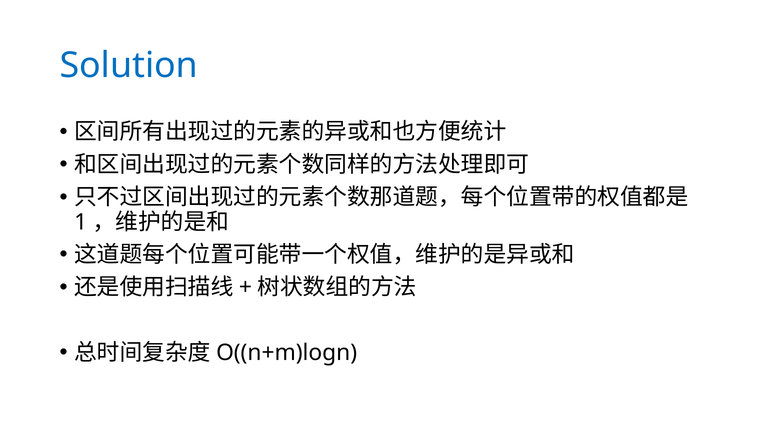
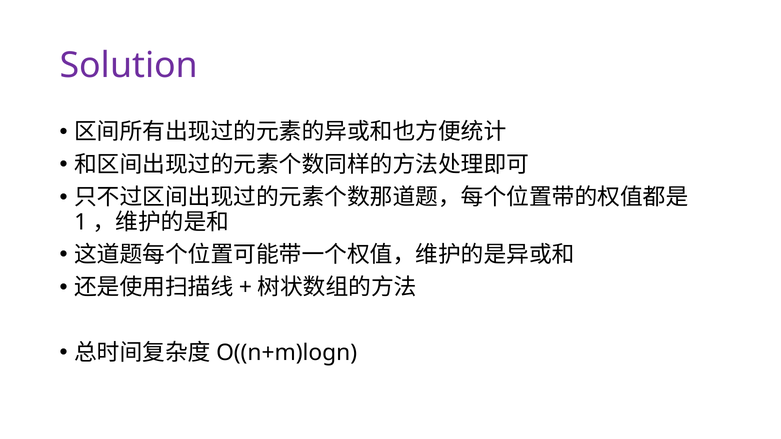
Solution colour: blue -> purple (129, 66)
